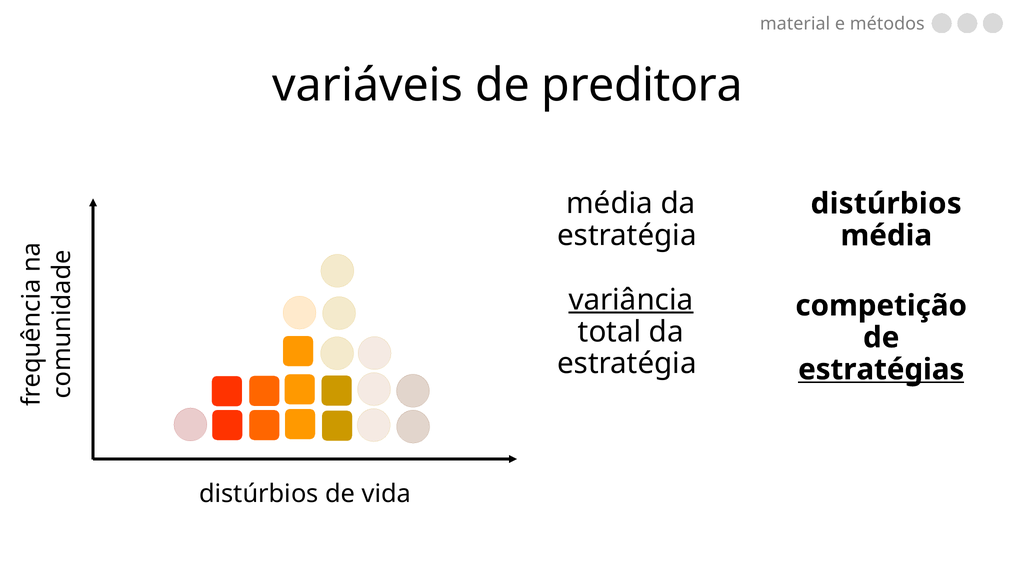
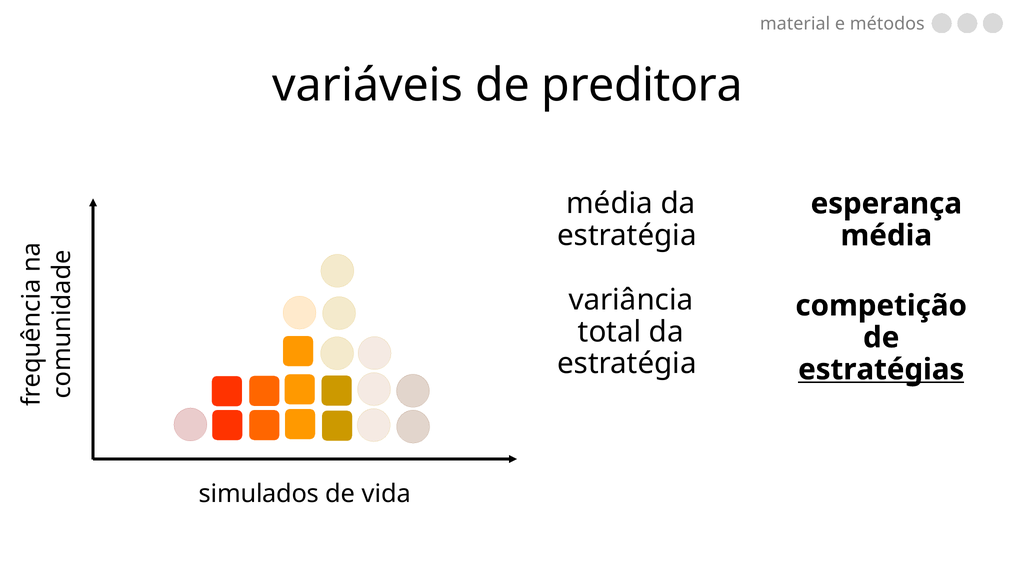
distúrbios: distúrbios -> esperança (886, 204)
variância underline: present -> none (631, 300)
distúrbios: distúrbios -> simulados (259, 494)
